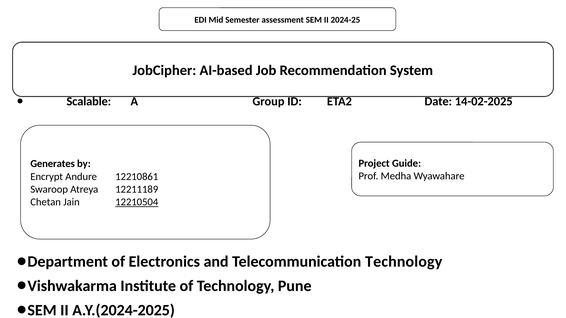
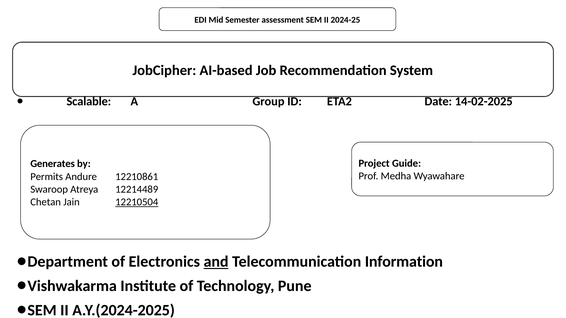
Encrypt: Encrypt -> Permits (47, 177)
12211189: 12211189 -> 12214489 (137, 189)
and underline: none -> present (216, 262)
Telecommunication Technology: Technology -> Information (404, 262)
